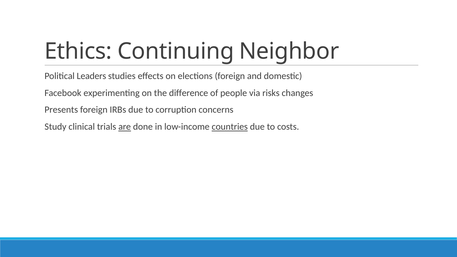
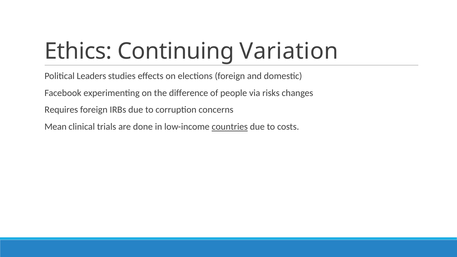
Neighbor: Neighbor -> Variation (289, 51)
Presents: Presents -> Requires (61, 110)
Study: Study -> Mean (56, 127)
are underline: present -> none (125, 127)
